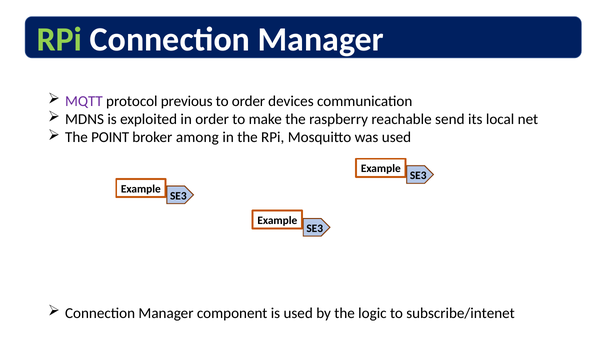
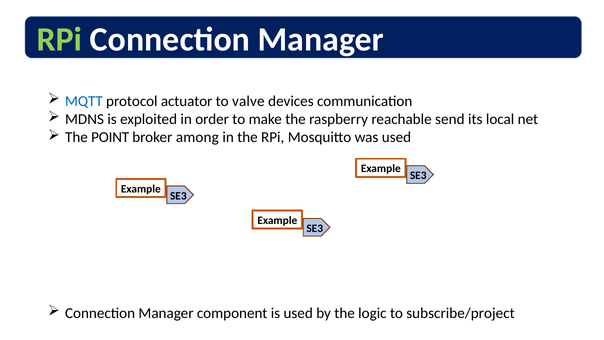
MQTT colour: purple -> blue (84, 101)
previous: previous -> actuator (187, 101)
to order: order -> valve (248, 101)
subscribe/intenet: subscribe/intenet -> subscribe/project (460, 313)
